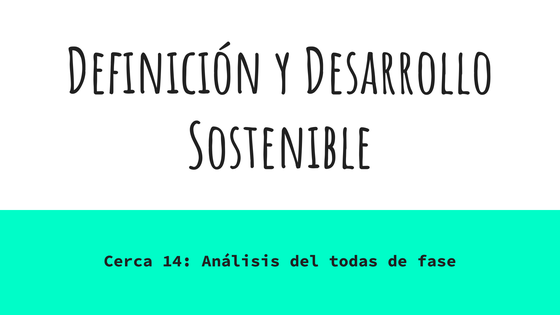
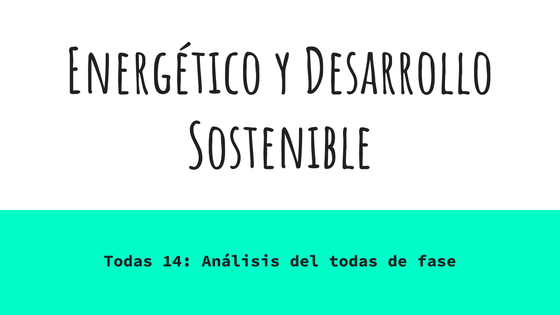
Definición: Definición -> Energético (164, 73)
Cerca: Cerca -> Todas (128, 261)
